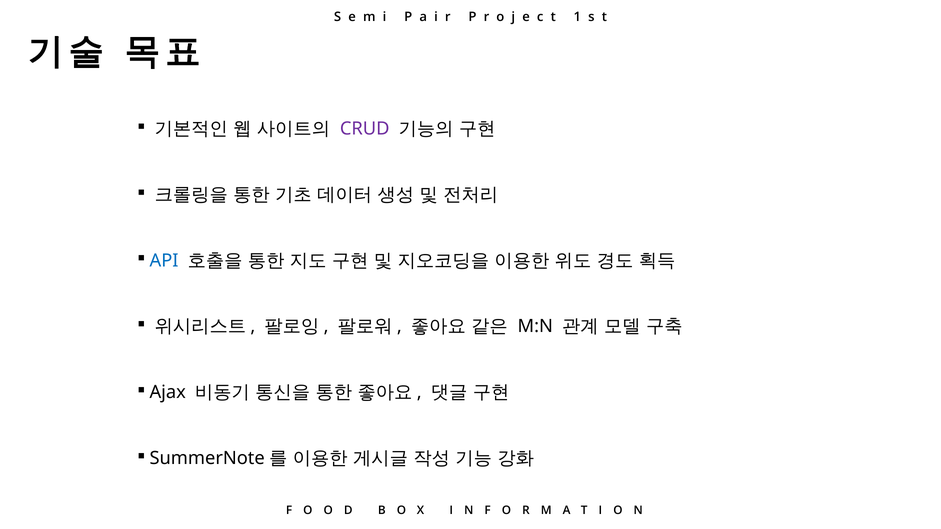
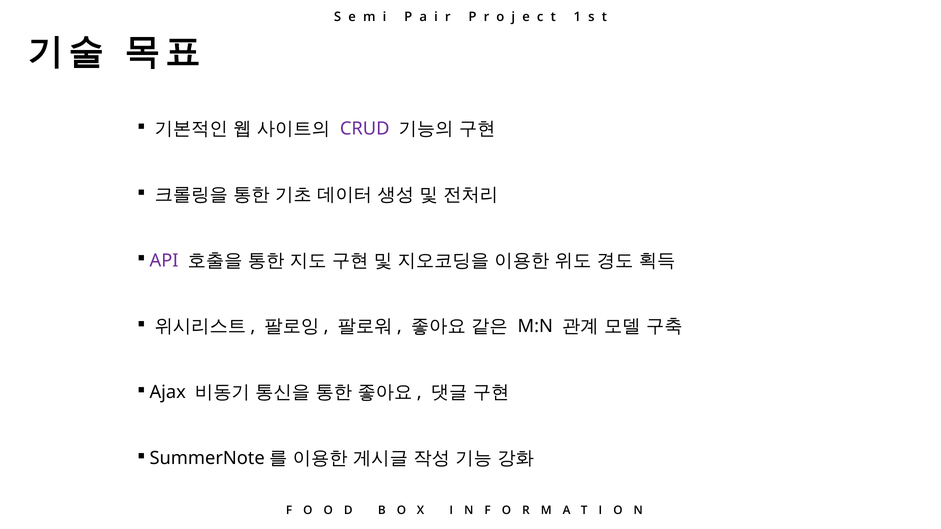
API colour: blue -> purple (164, 261)
